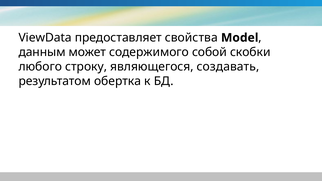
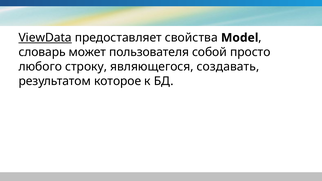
ViewData underline: none -> present (45, 38)
данным: данным -> словарь (42, 52)
содержимого: содержимого -> пользователя (149, 52)
скобки: скобки -> просто (250, 52)
обертка: обертка -> которое (118, 81)
